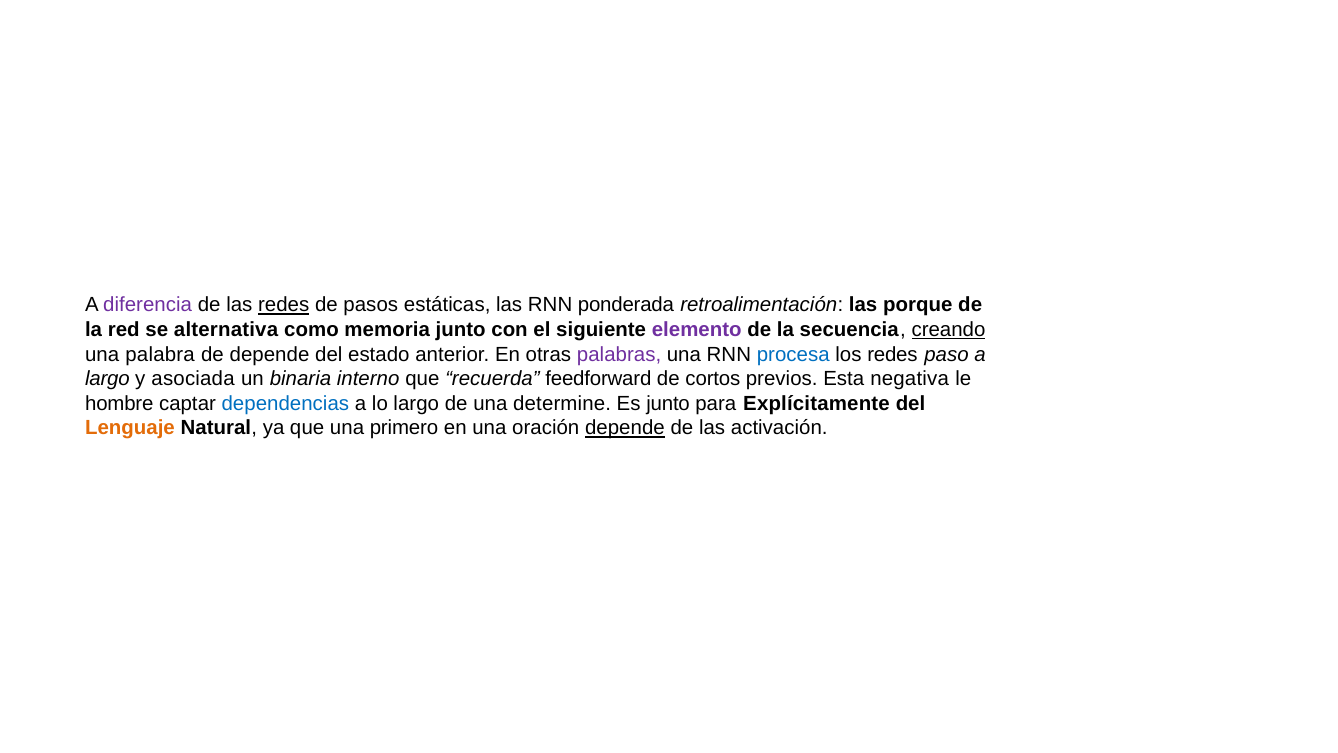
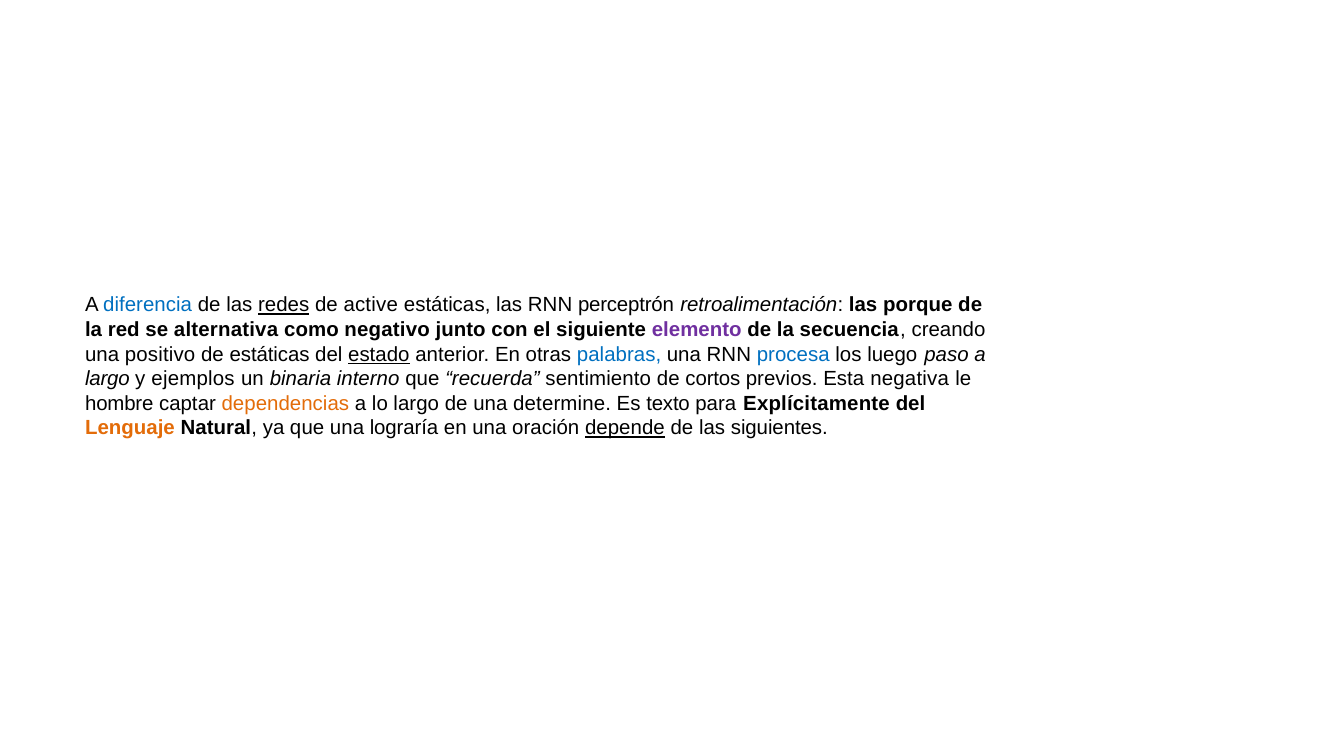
diferencia colour: purple -> blue (148, 305)
pasos: pasos -> active (371, 305)
ponderada: ponderada -> perceptrón (626, 305)
memoria: memoria -> negativo (387, 330)
creando underline: present -> none (949, 330)
palabra: palabra -> positivo (160, 354)
de depende: depende -> estáticas (270, 354)
estado underline: none -> present (379, 354)
palabras colour: purple -> blue (619, 354)
los redes: redes -> luego (892, 354)
asociada: asociada -> ejemplos (193, 379)
feedforward: feedforward -> sentimiento (598, 379)
dependencias colour: blue -> orange (285, 403)
Es junto: junto -> texto (668, 403)
primero: primero -> lograría (404, 428)
activación: activación -> siguientes (779, 428)
